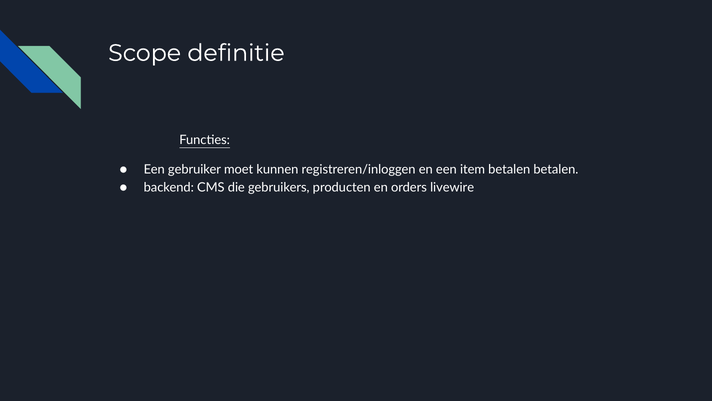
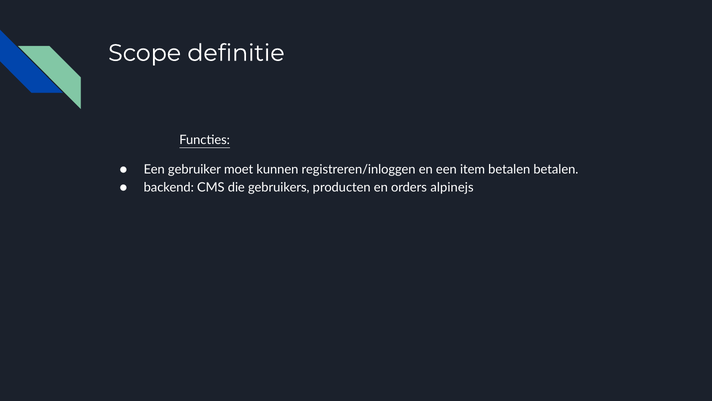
livewire: livewire -> alpinejs (452, 187)
